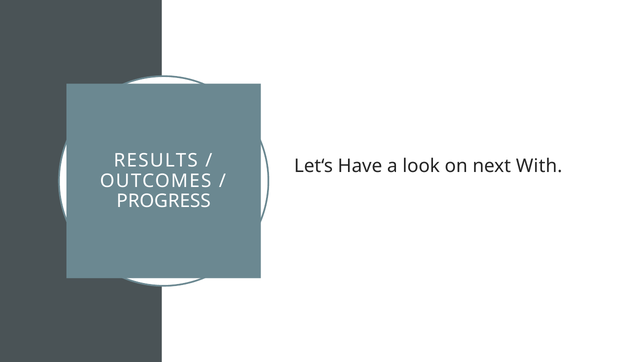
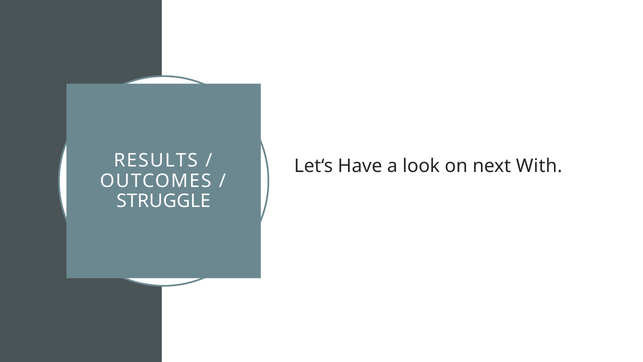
PROGRESS: PROGRESS -> STRUGGLE (164, 201)
